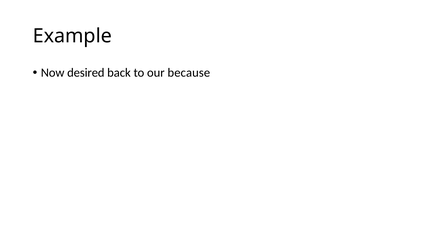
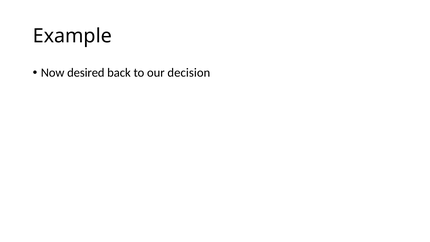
because: because -> decision (189, 73)
